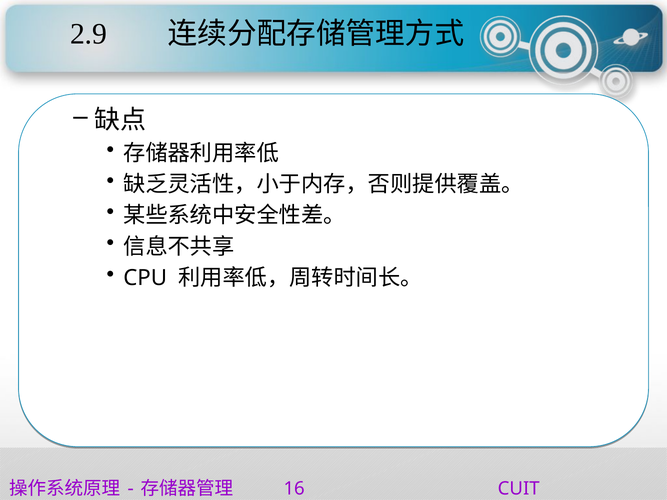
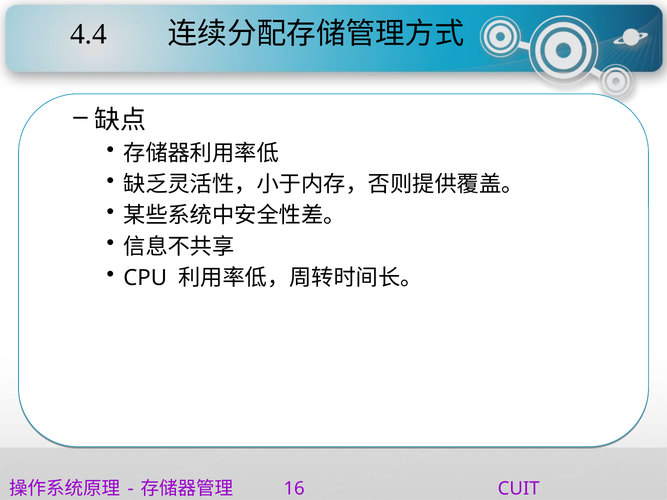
2.9: 2.9 -> 4.4 (89, 34)
